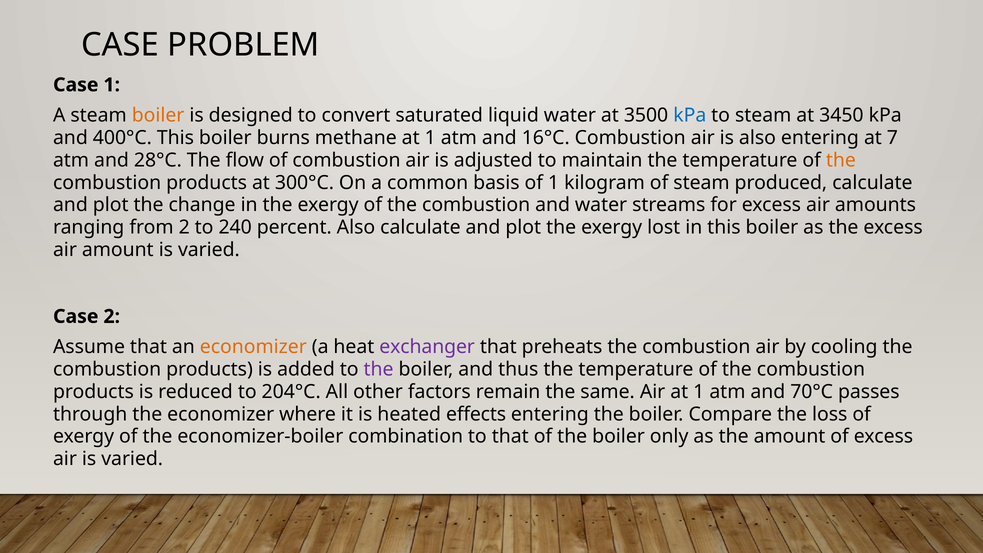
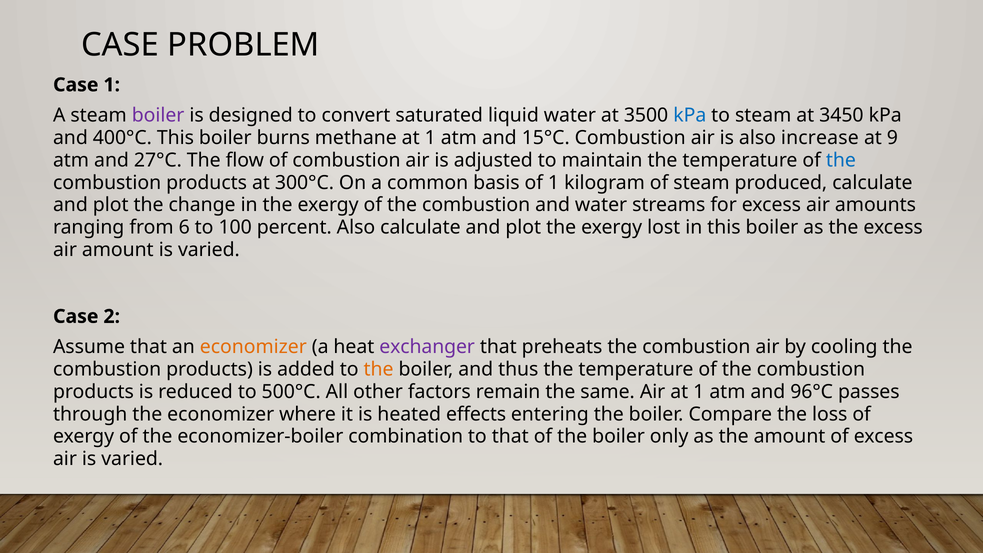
boiler colour: orange -> purple (158, 115)
16°C: 16°C -> 15°C (546, 138)
also entering: entering -> increase (820, 138)
7: 7 -> 9 (892, 138)
28°C: 28°C -> 27°C (158, 160)
the colour: orange -> blue (841, 160)
from 2: 2 -> 6 (184, 227)
240: 240 -> 100 (235, 227)
the colour: purple -> orange (379, 369)
204°C: 204°C -> 500°C (291, 392)
70°C: 70°C -> 96°C (812, 392)
